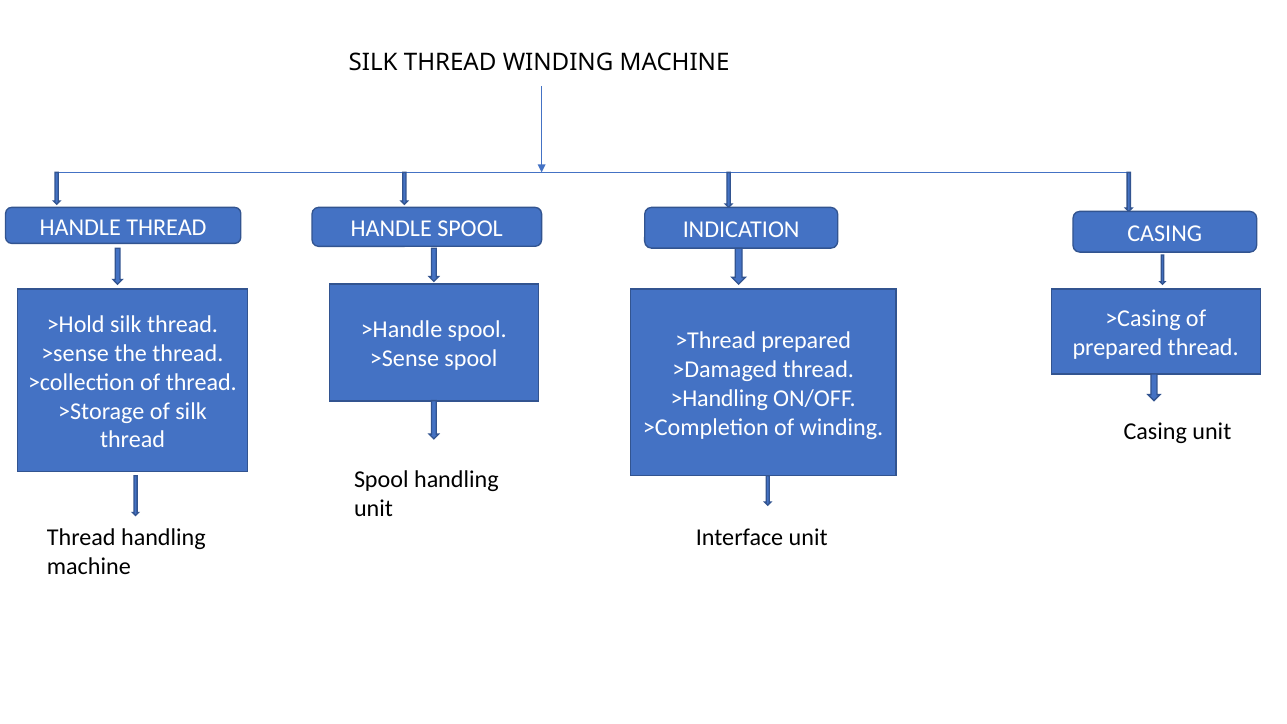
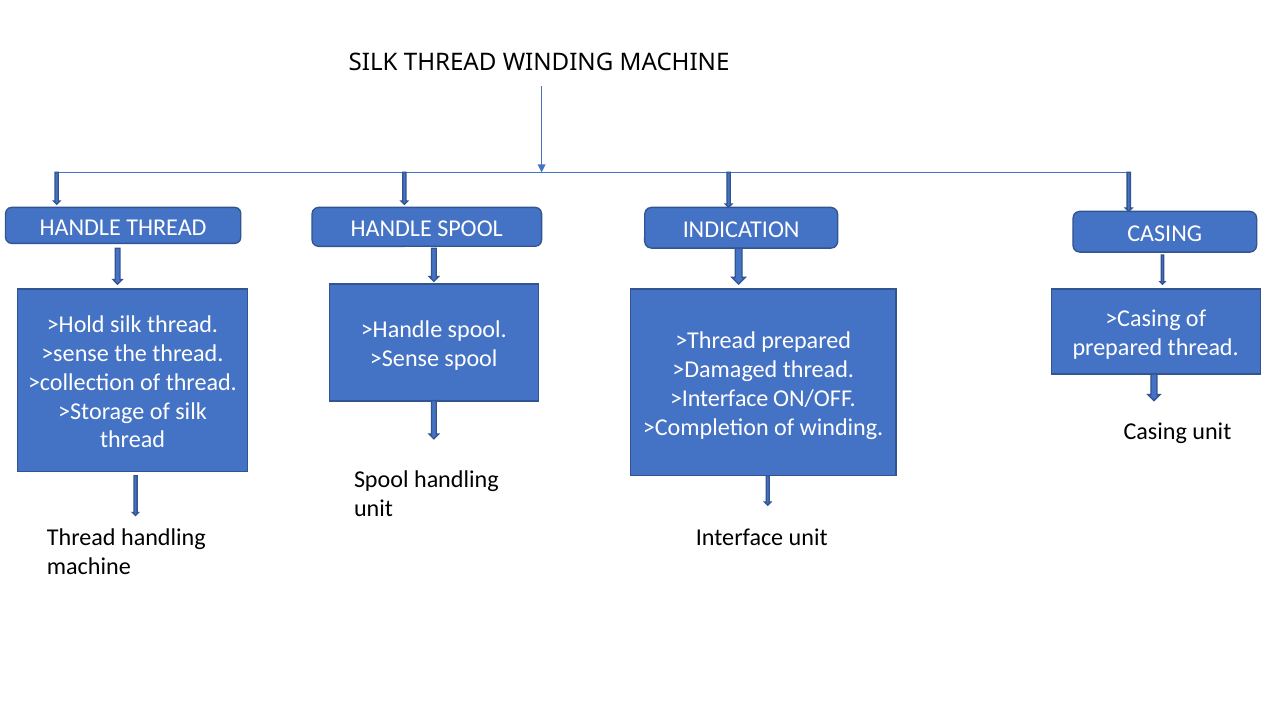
>Handling: >Handling -> >Interface (719, 399)
